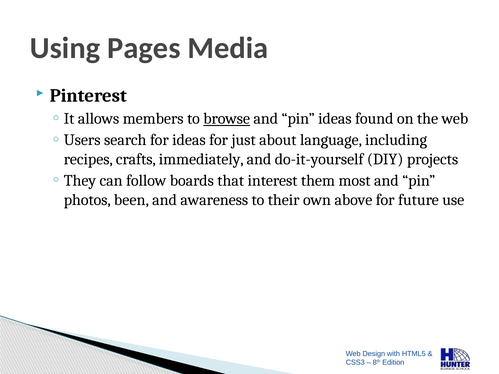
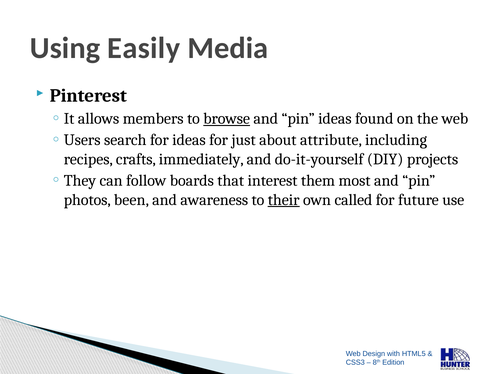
Pages: Pages -> Easily (144, 48)
language: language -> attribute (331, 140)
their underline: none -> present (284, 200)
above: above -> called (353, 200)
